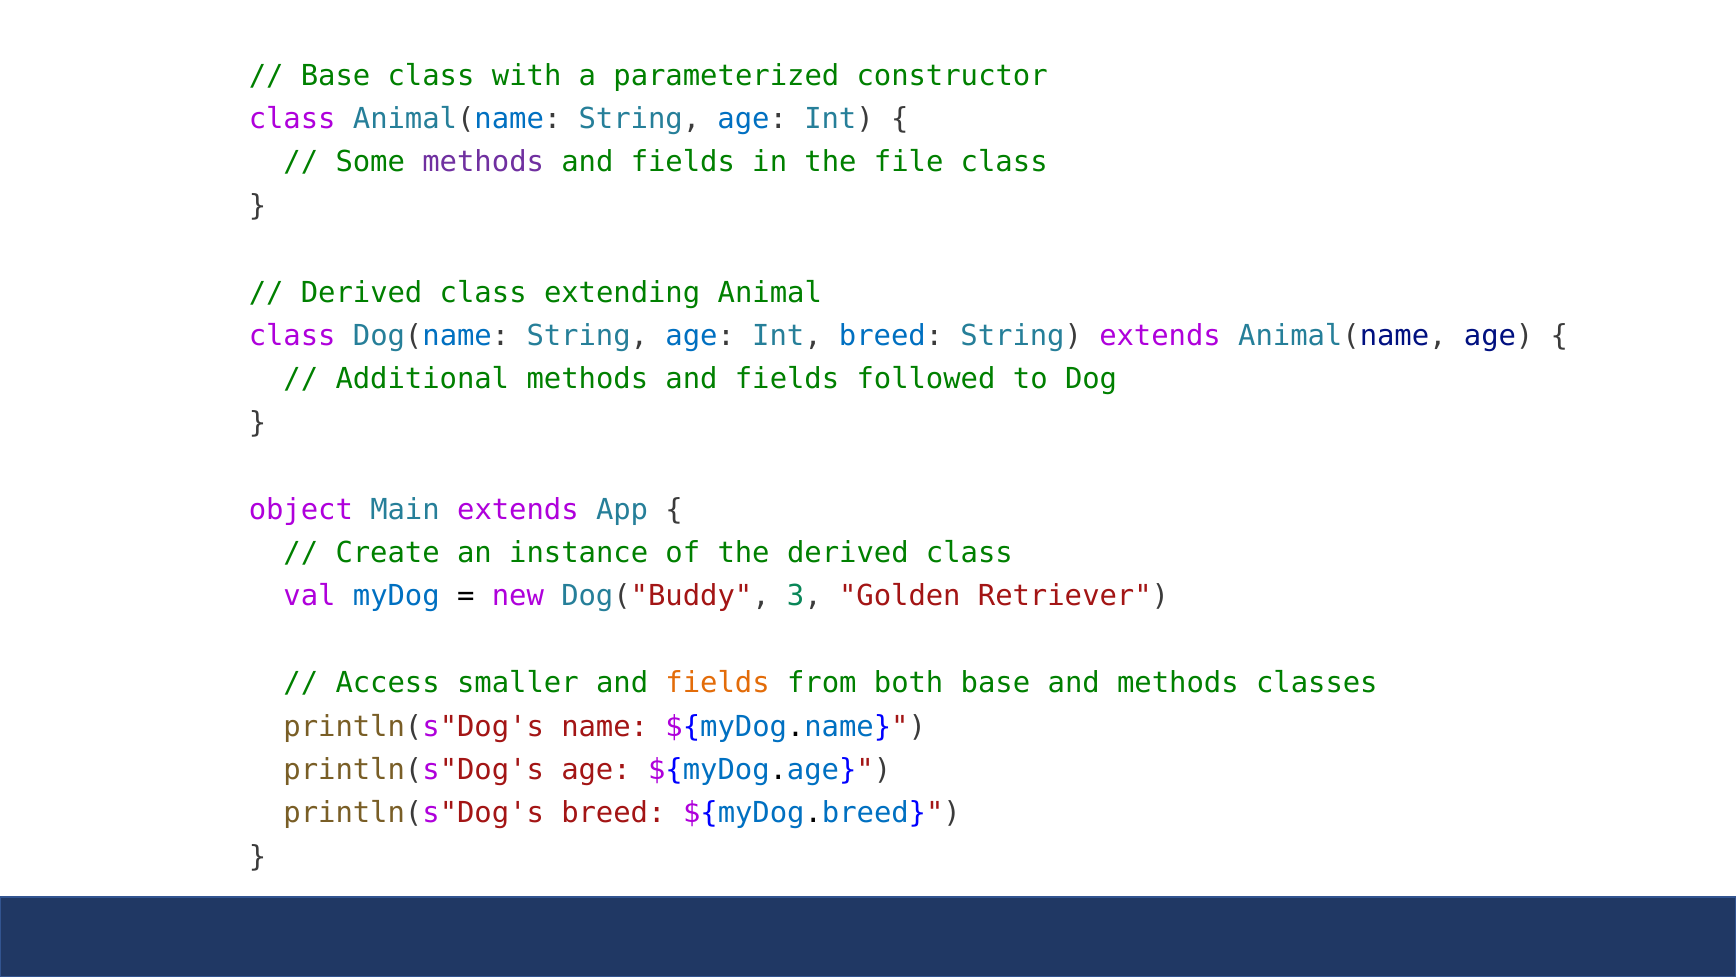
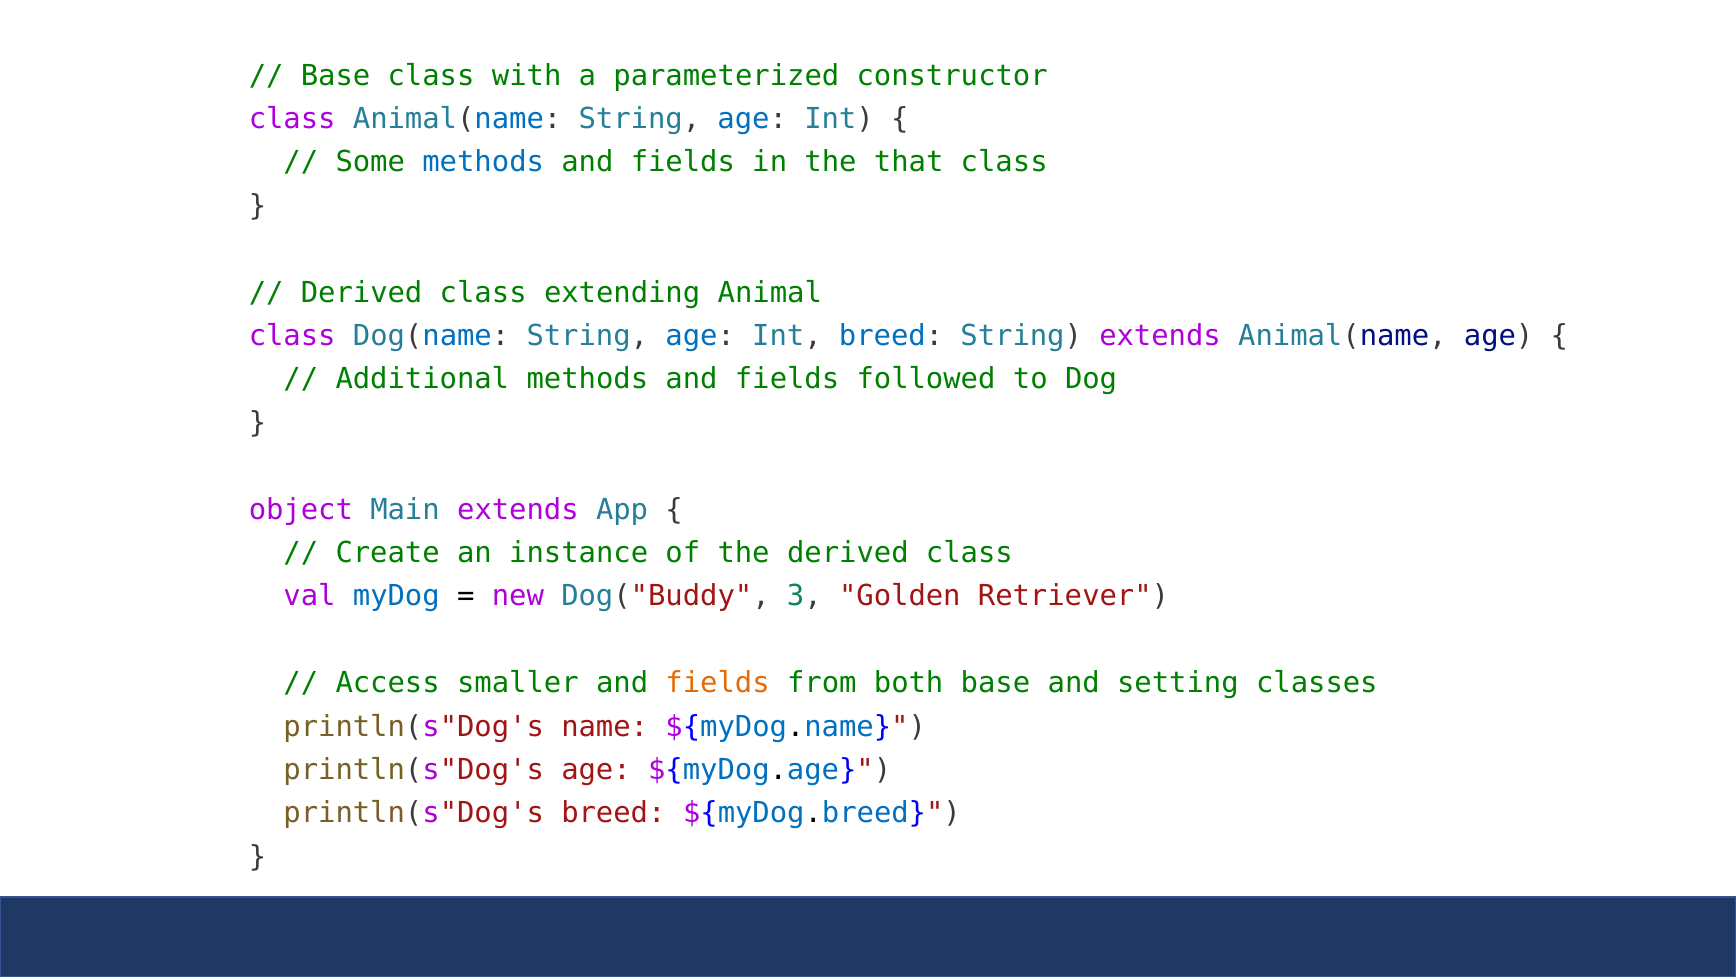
methods colour: purple -> blue (483, 162)
file: file -> that (909, 162)
and methods: methods -> setting (1178, 683)
